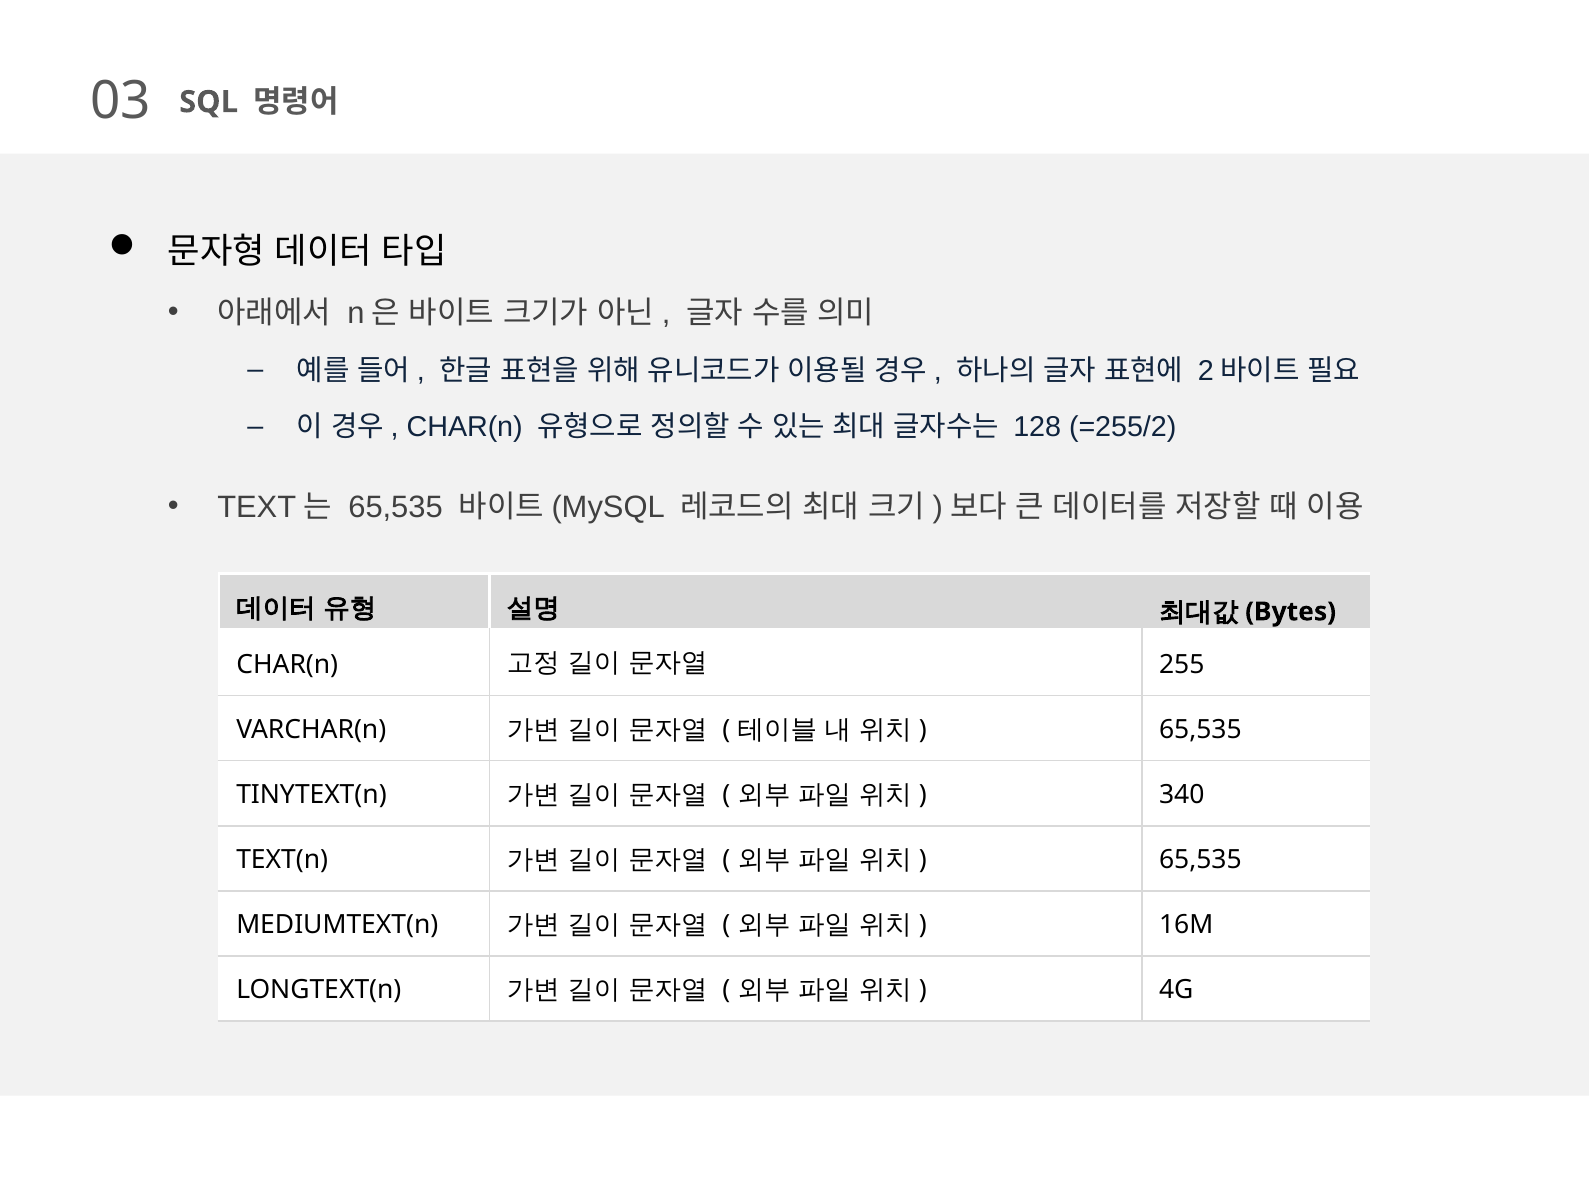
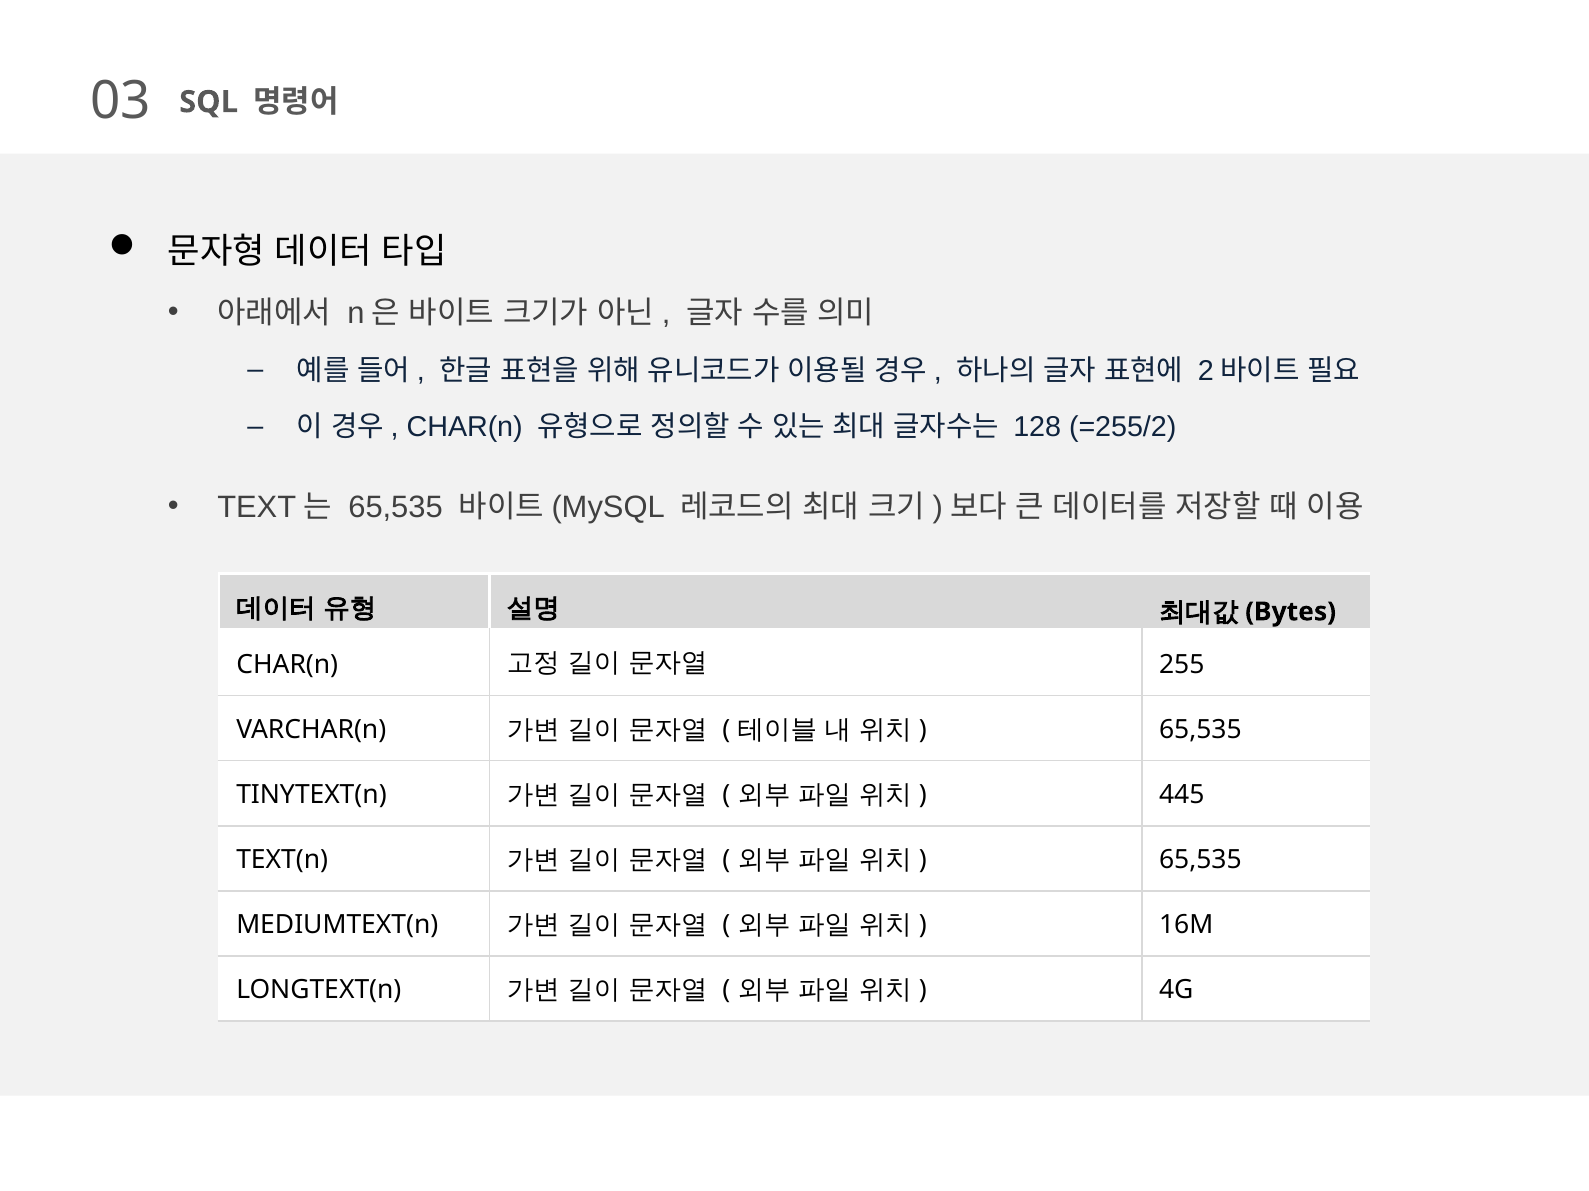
340: 340 -> 445 (1182, 795)
